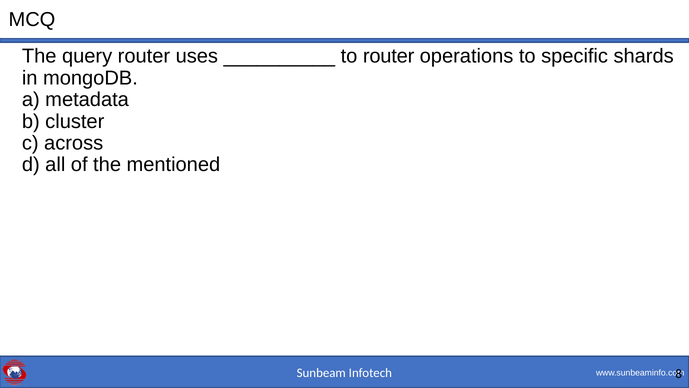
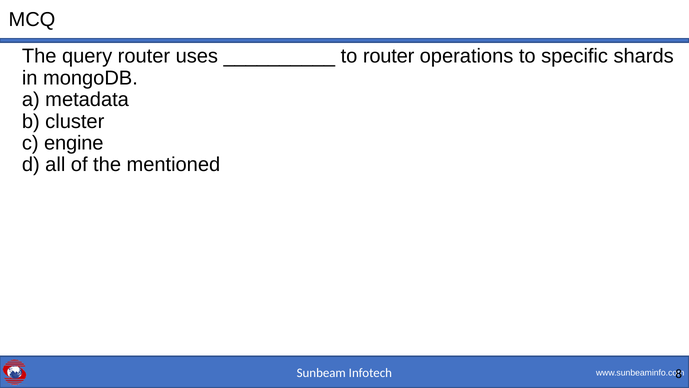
across: across -> engine (74, 143)
